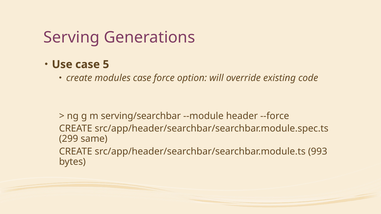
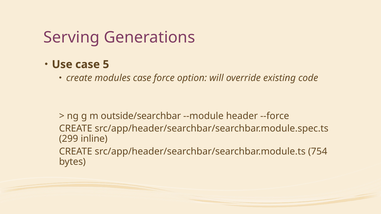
serving/searchbar: serving/searchbar -> outside/searchbar (141, 116)
same: same -> inline (94, 139)
993: 993 -> 754 (318, 152)
